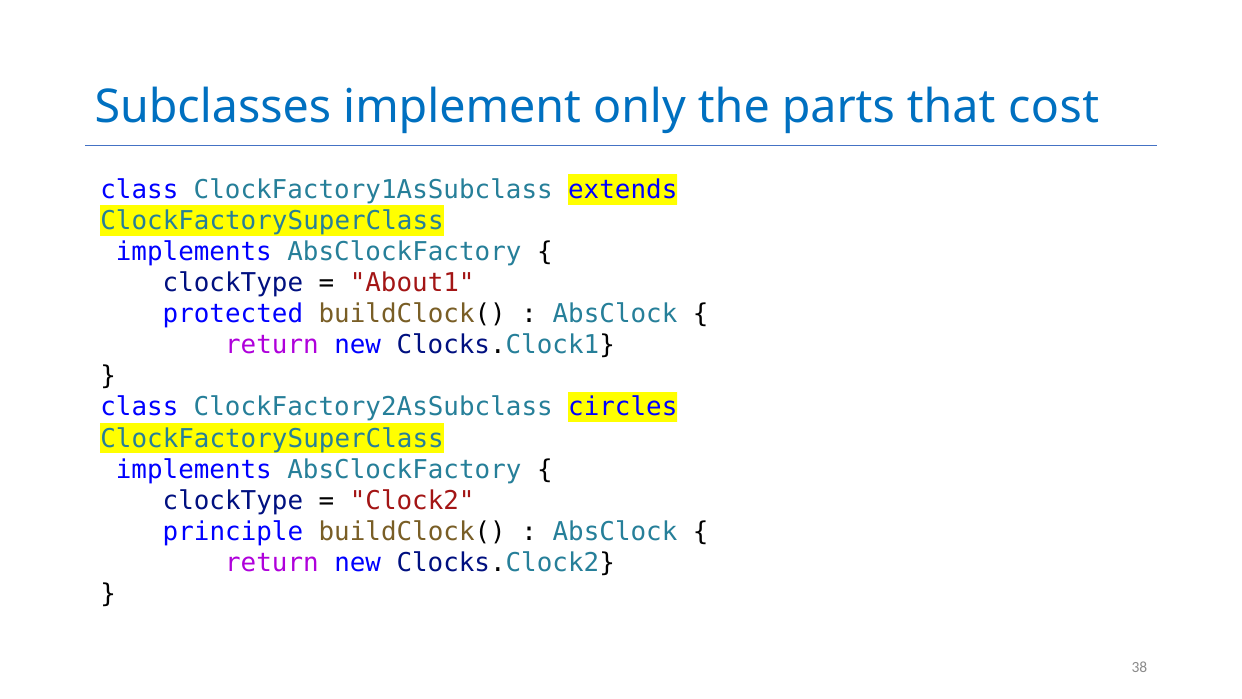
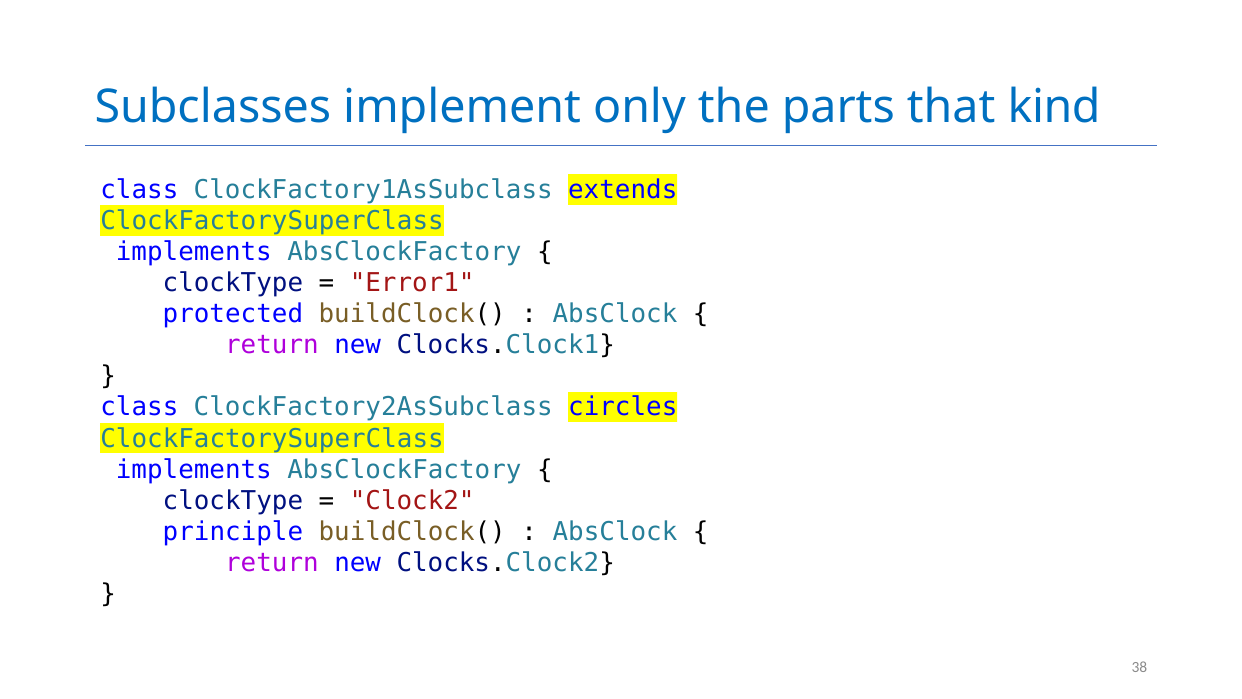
cost: cost -> kind (1054, 107)
About1: About1 -> Error1 (412, 283)
